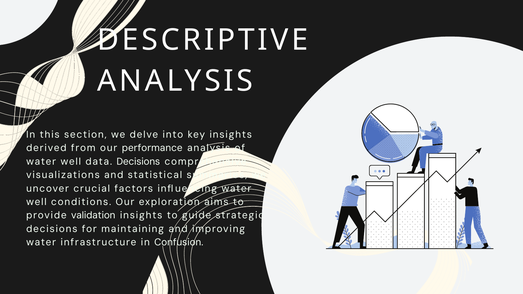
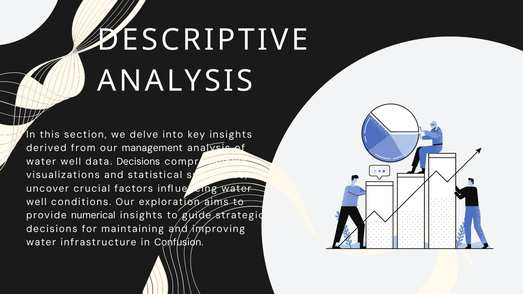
performance: performance -> management (152, 148)
validation: validation -> numerical (93, 216)
